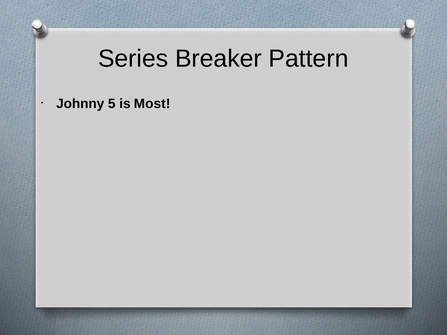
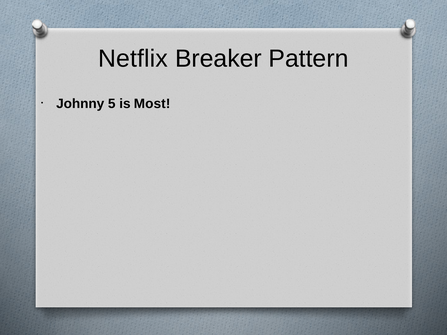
Series: Series -> Netflix (133, 59)
